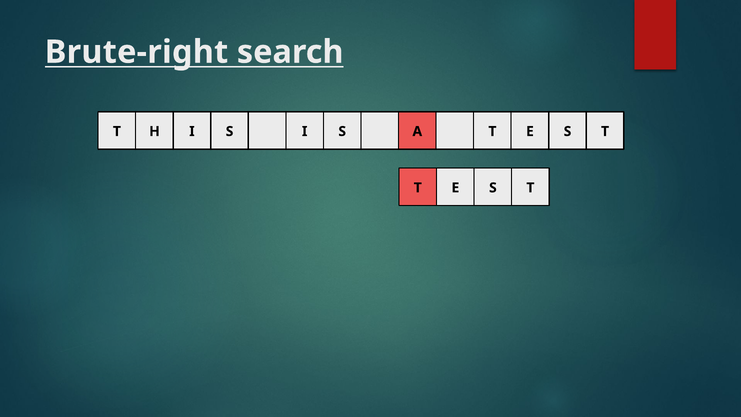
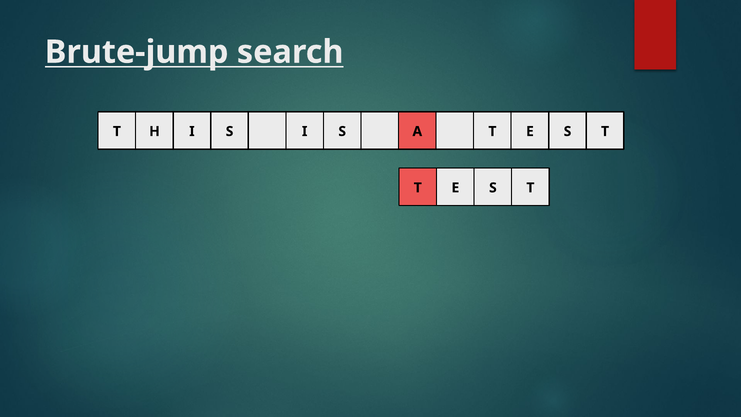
Brute-right: Brute-right -> Brute-jump (137, 52)
